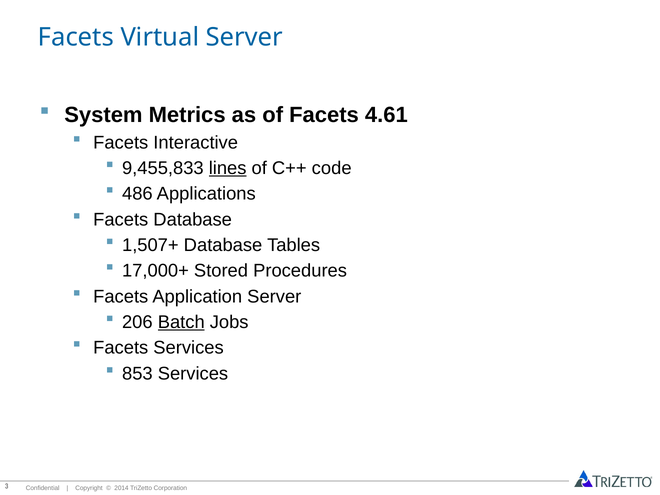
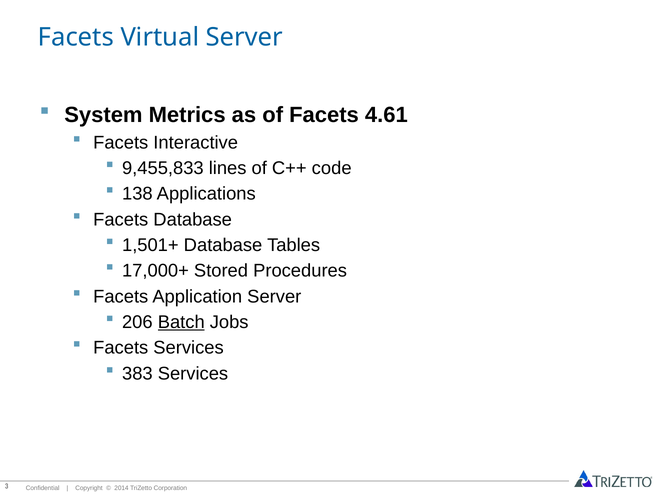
lines underline: present -> none (228, 168)
486: 486 -> 138 (137, 194)
1,507+: 1,507+ -> 1,501+ (150, 245)
853: 853 -> 383 (137, 374)
